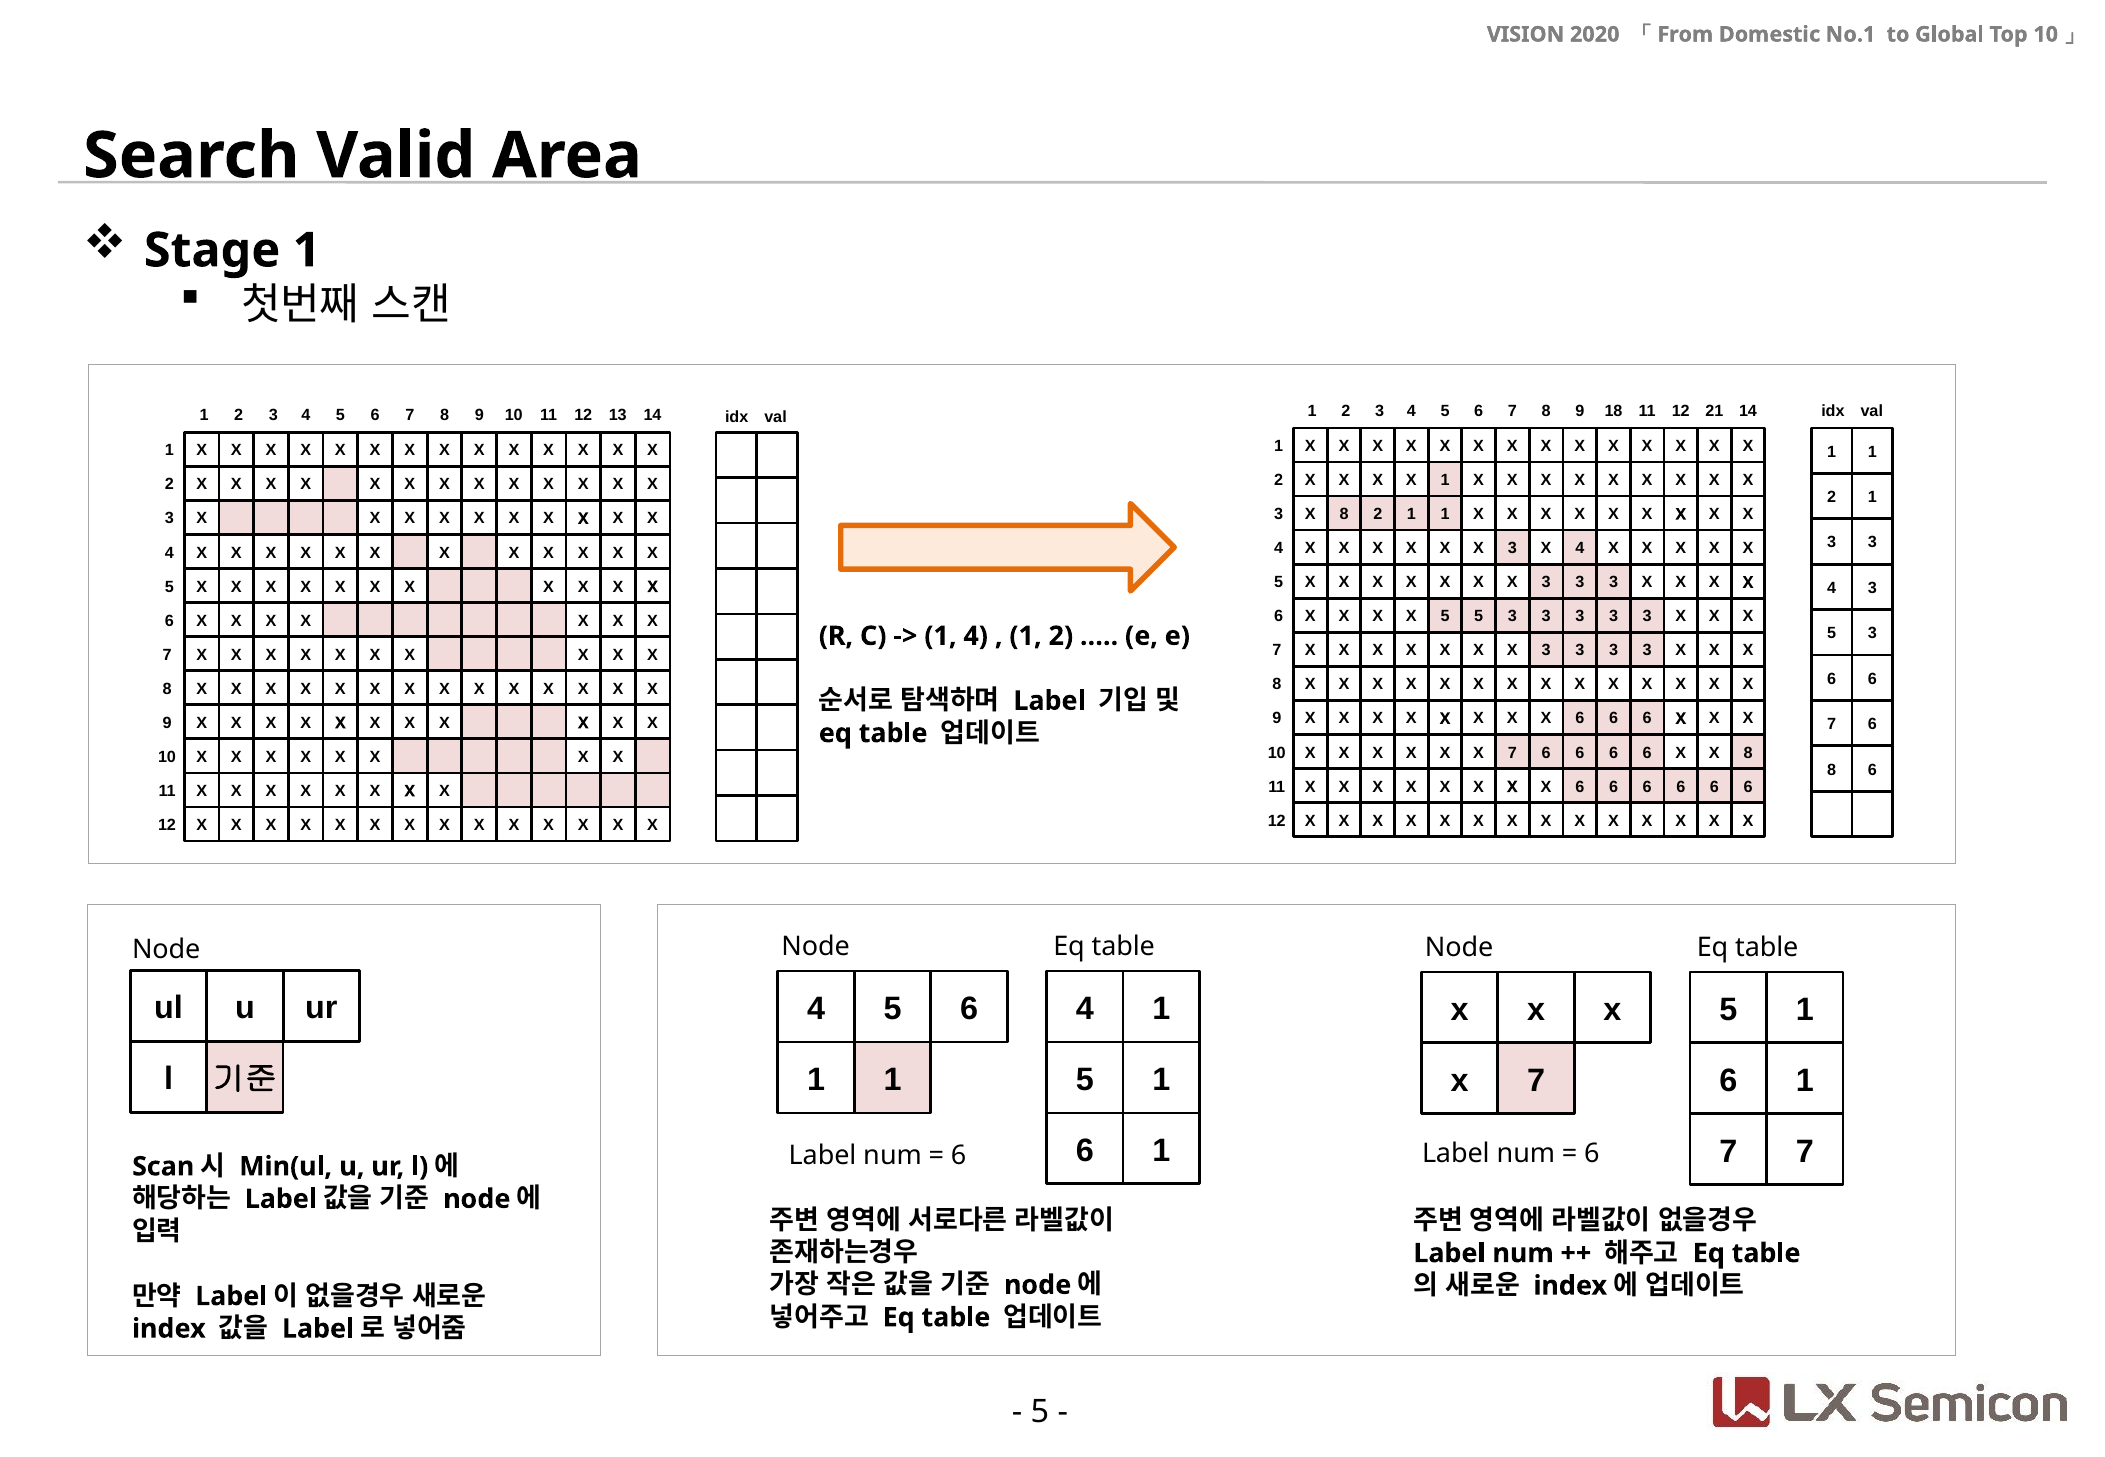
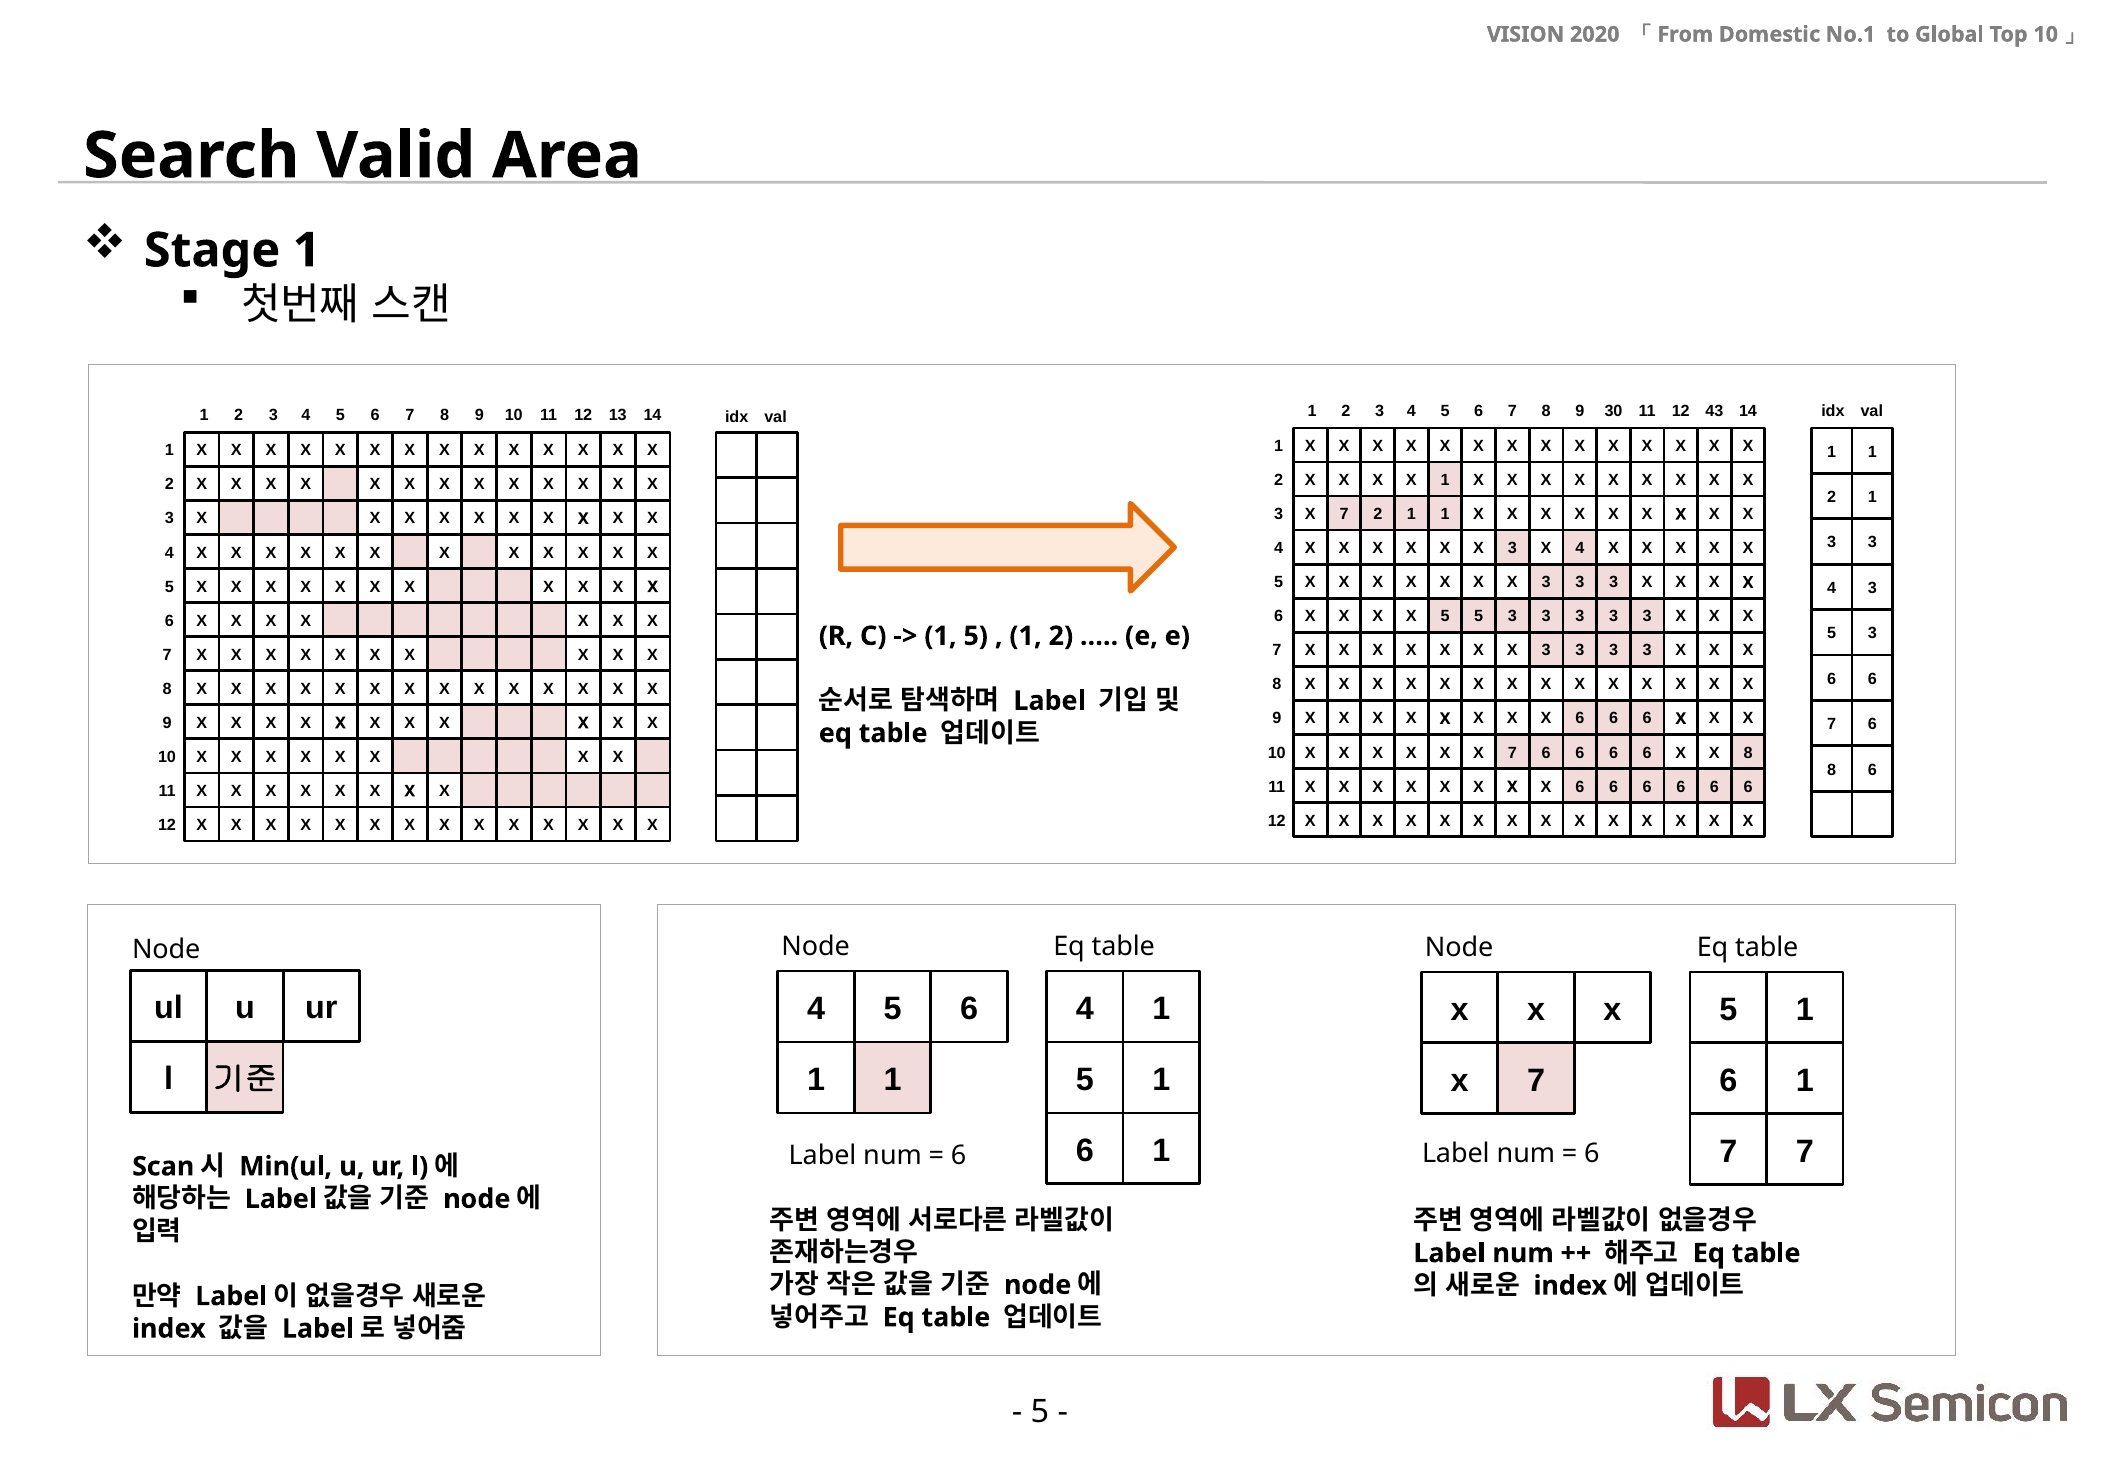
18: 18 -> 30 (1613, 411)
21: 21 -> 43 (1714, 411)
8: 8 -> 7 (1344, 514)
4: 4 -> 5 (976, 636)
